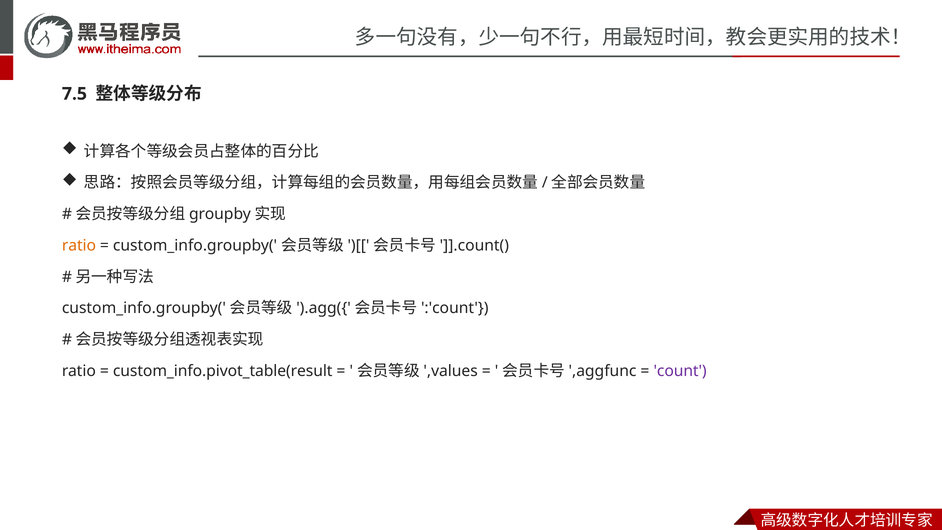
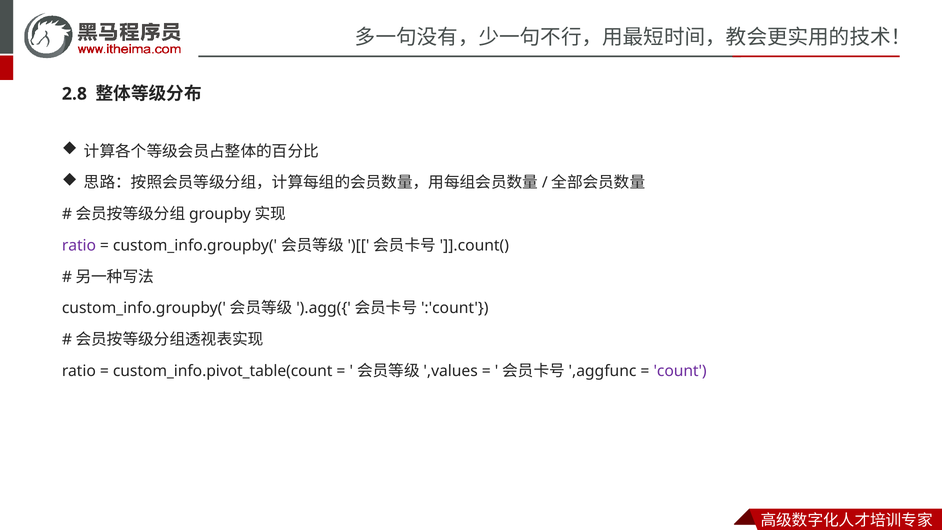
7.5: 7.5 -> 2.8 (74, 94)
ratio colour: orange -> purple (79, 245)
custom_info.pivot_table(result: custom_info.pivot_table(result -> custom_info.pivot_table(count (223, 371)
